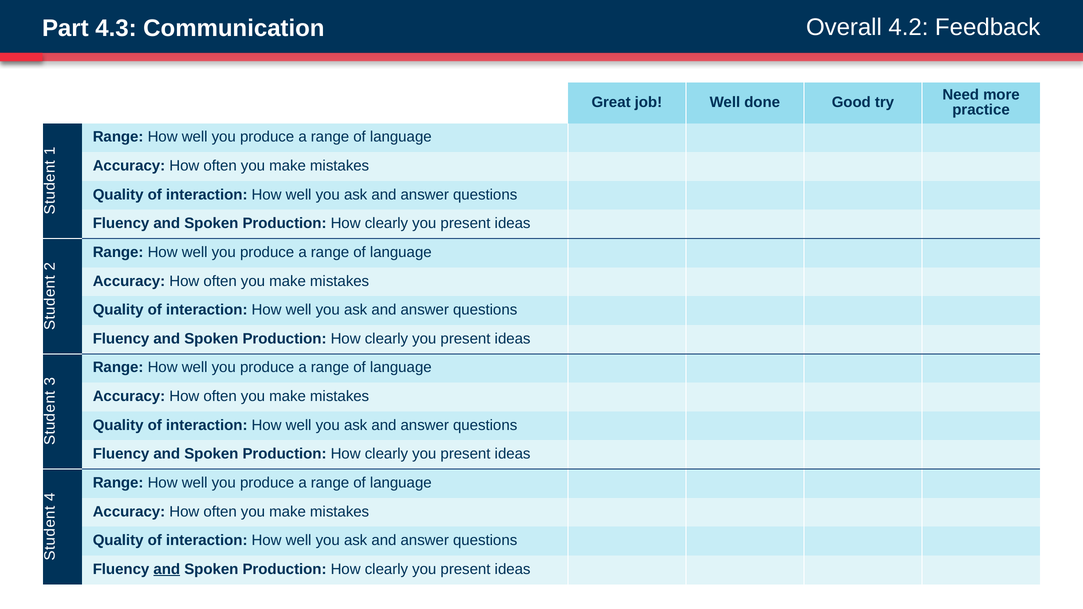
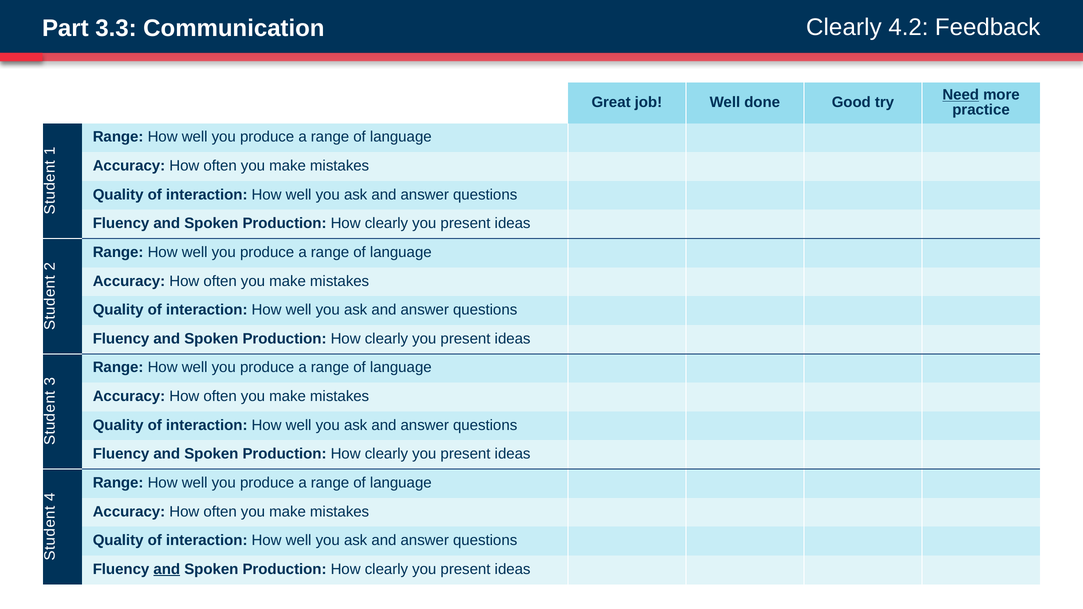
4.3: 4.3 -> 3.3 (116, 29)
Communication Overall: Overall -> Clearly (844, 27)
Need underline: none -> present (961, 95)
